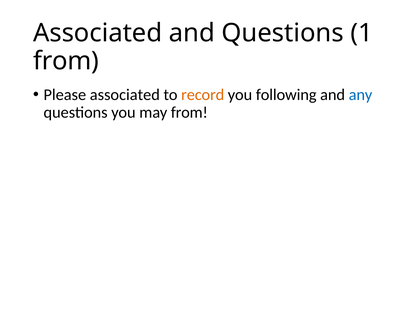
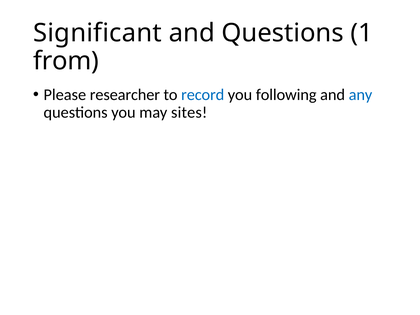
Associated: Associated -> Significant (97, 33)
Please associated: associated -> researcher (125, 95)
record colour: orange -> blue (203, 95)
may from: from -> sites (189, 112)
